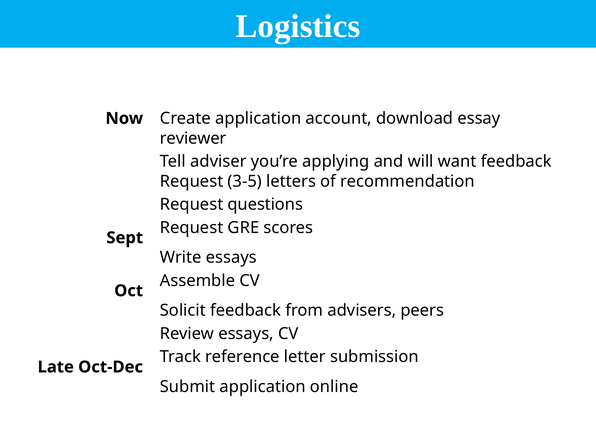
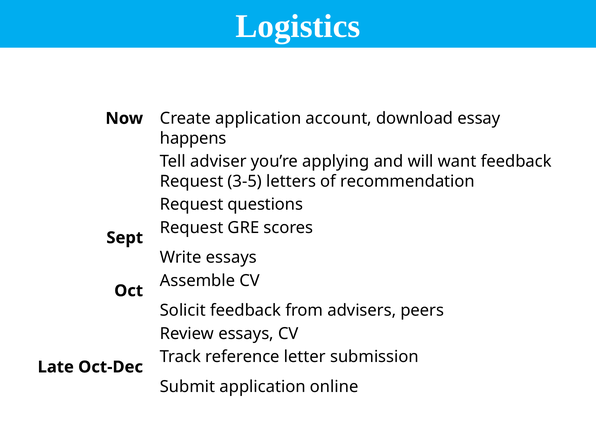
reviewer: reviewer -> happens (193, 138)
